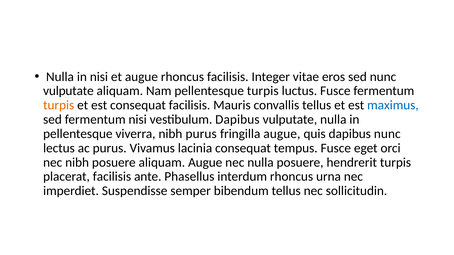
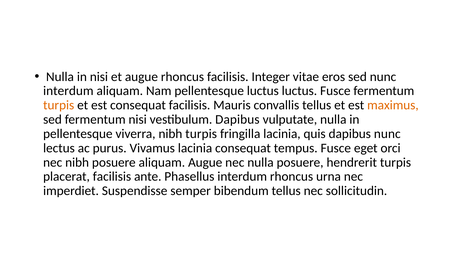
vulputate: vulputate -> interdum (68, 91)
pellentesque turpis: turpis -> luctus (263, 91)
maximus colour: blue -> orange (393, 105)
nibh purus: purus -> turpis (201, 134)
fringilla augue: augue -> lacinia (282, 134)
